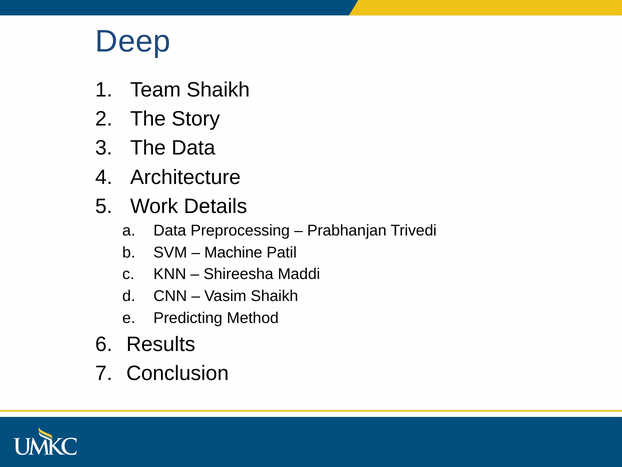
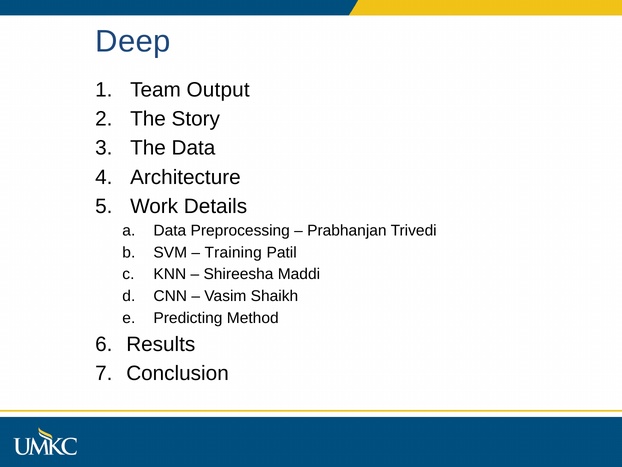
Team Shaikh: Shaikh -> Output (218, 90)
Machine: Machine -> Training (233, 252)
